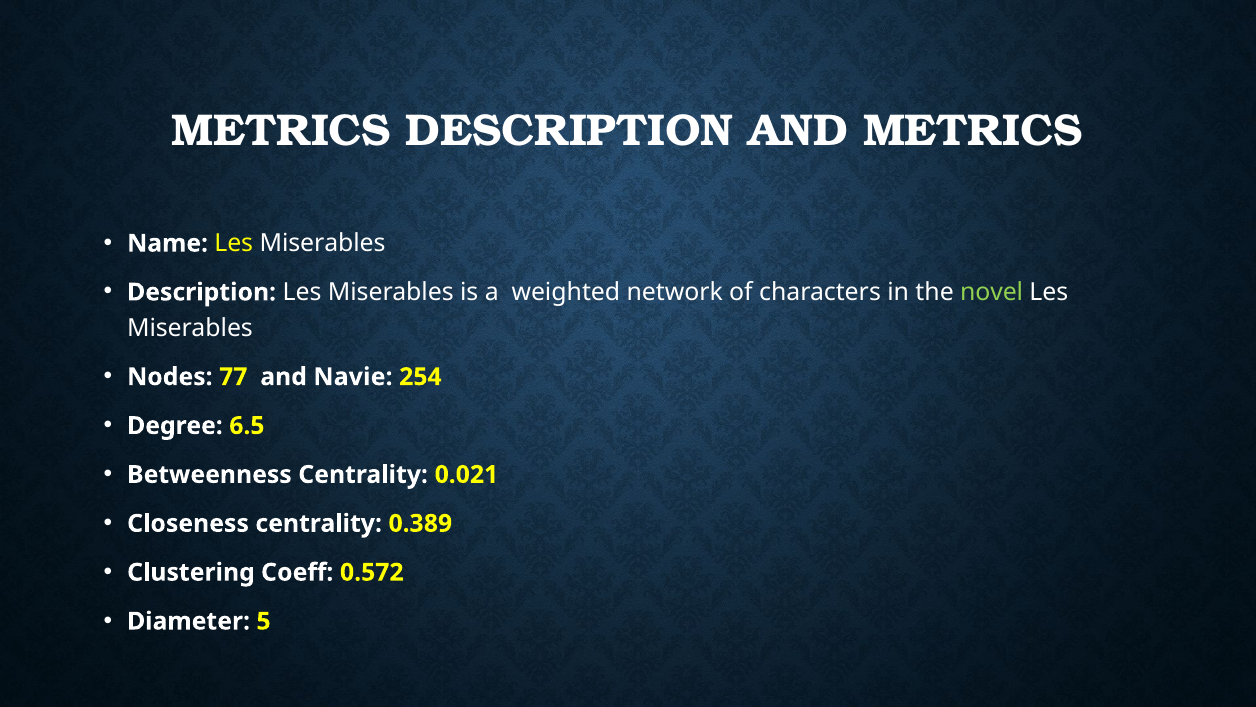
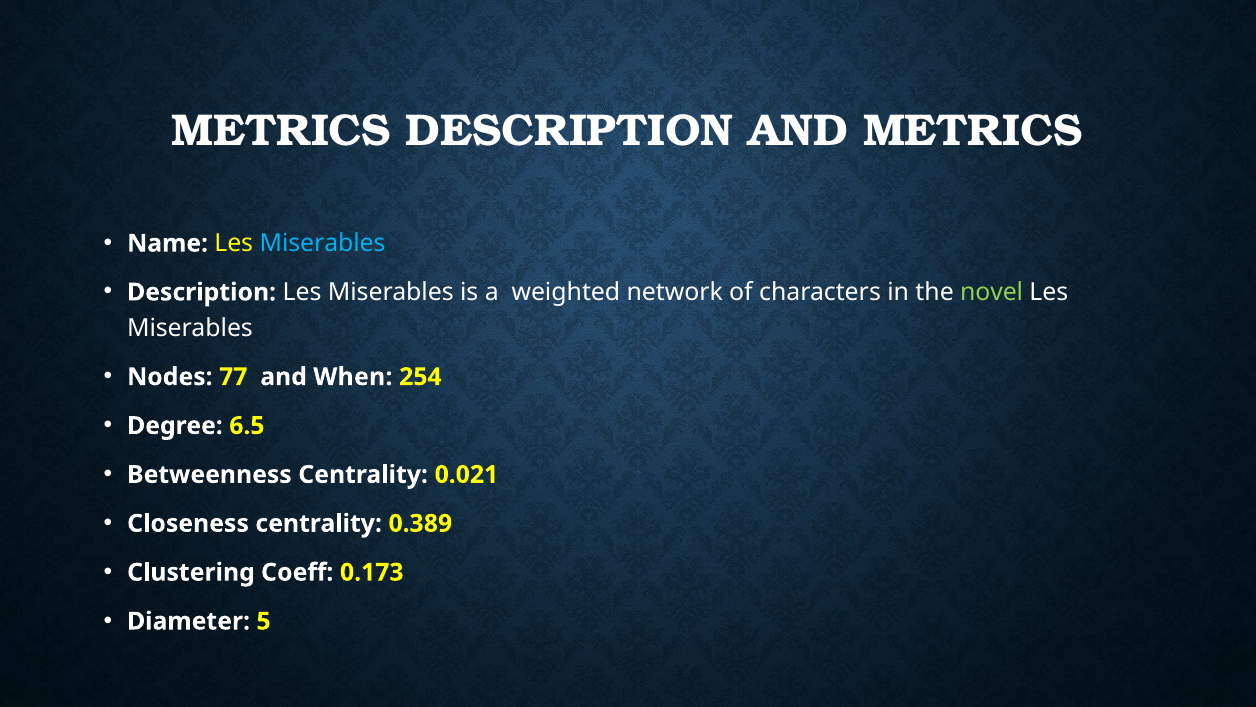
Miserables colour: white -> light blue (323, 243)
Navie: Navie -> When (353, 377)
0.572: 0.572 -> 0.173 (372, 572)
